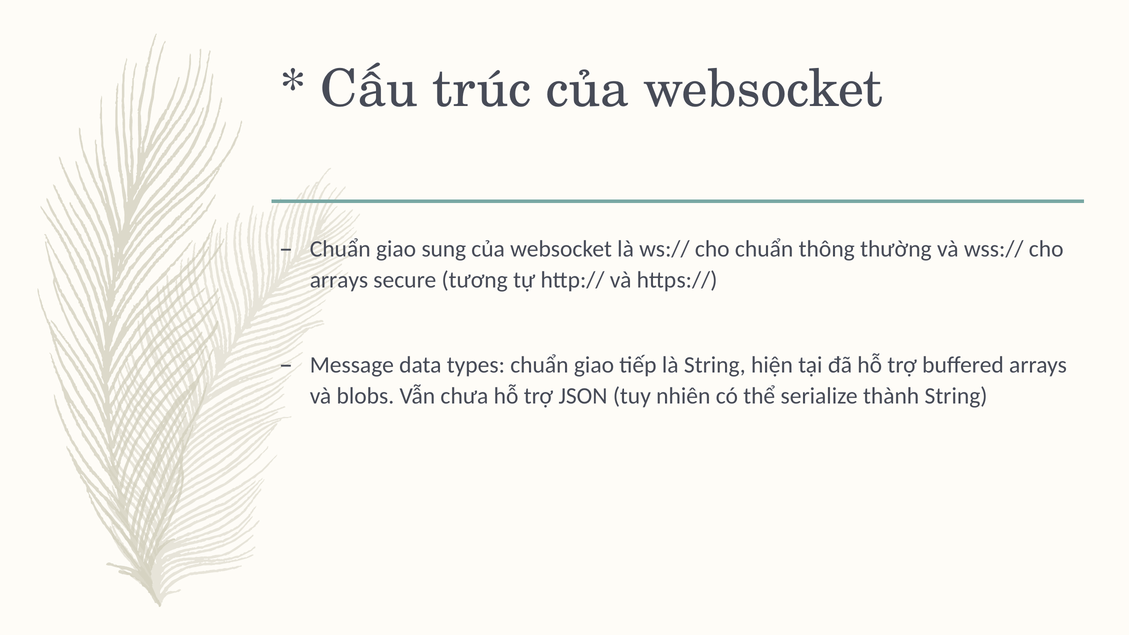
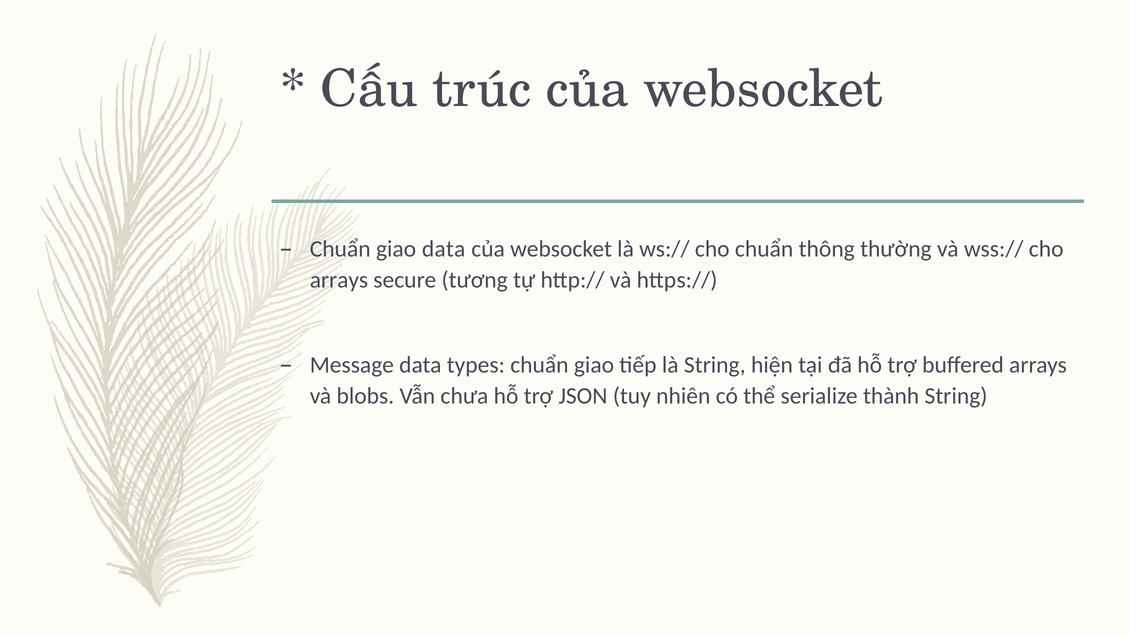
giao sung: sung -> data (444, 249)
